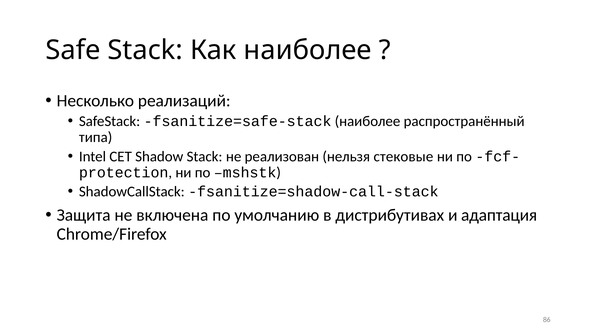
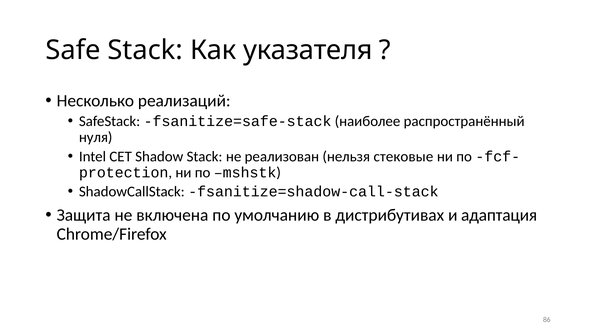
Как наиболее: наиболее -> указателя (308, 50)
типа: типа -> нуля (96, 137)
